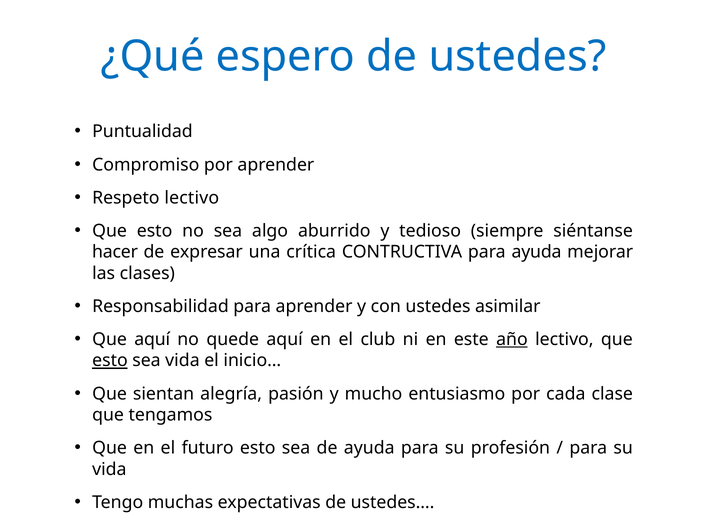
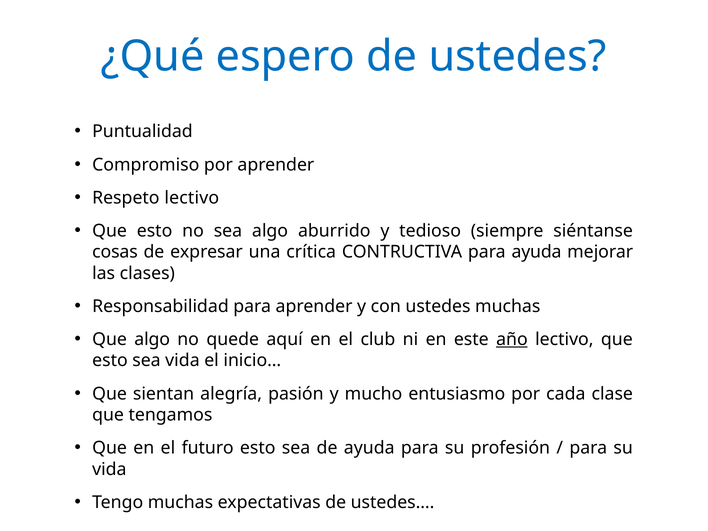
hacer: hacer -> cosas (115, 252)
ustedes asimilar: asimilar -> muchas (508, 306)
Que aquí: aquí -> algo (152, 339)
esto underline: present -> none (110, 361)
